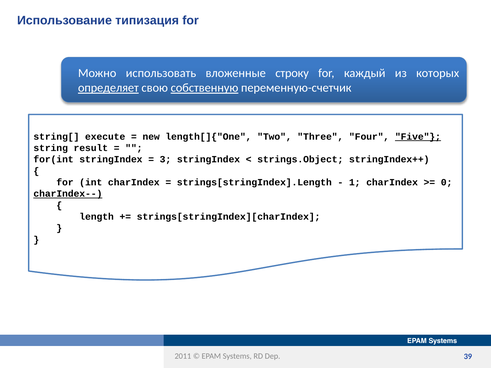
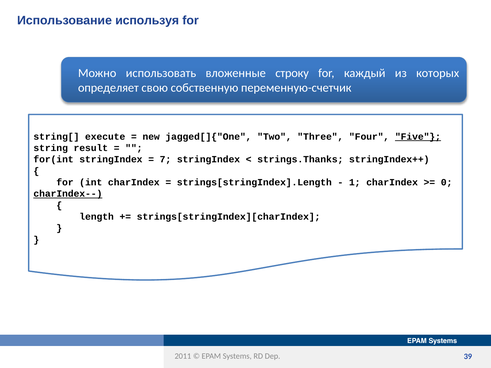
типизация: типизация -> используя (147, 20)
определяет underline: present -> none (108, 88)
собственную underline: present -> none (204, 88)
length[]{"One: length[]{"One -> jagged[]{"One (208, 137)
3: 3 -> 7 (165, 160)
strings.Object: strings.Object -> strings.Thanks (300, 160)
